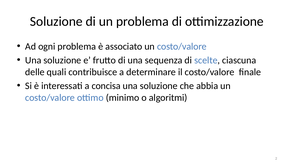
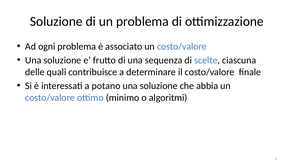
concisa: concisa -> potano (106, 85)
